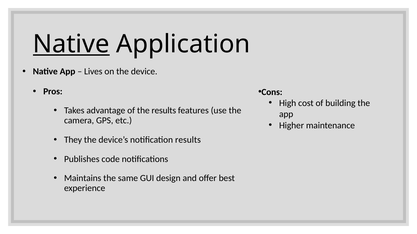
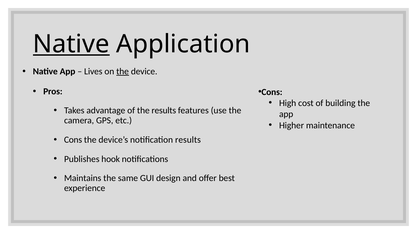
the underline: none -> present (123, 72)
They: They -> Cons (73, 140)
code: code -> hook (111, 159)
